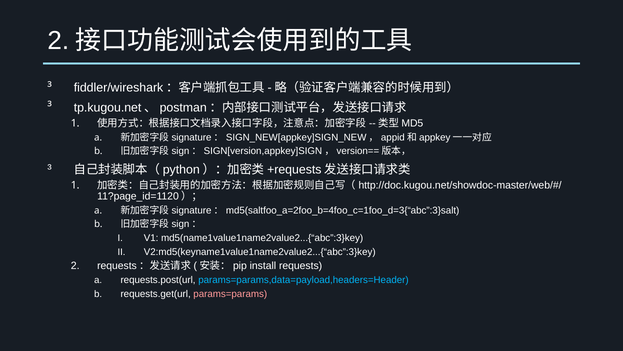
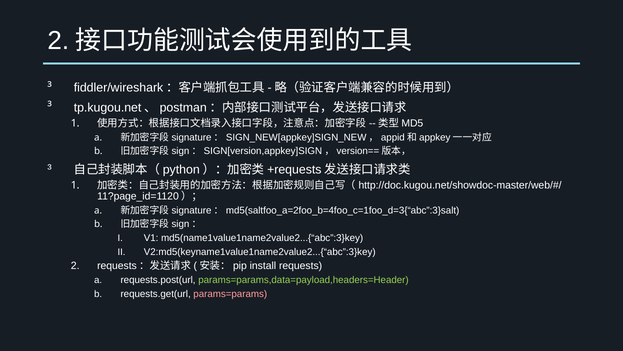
params=params,data=payload,headers=Header colour: light blue -> light green (303, 280)
